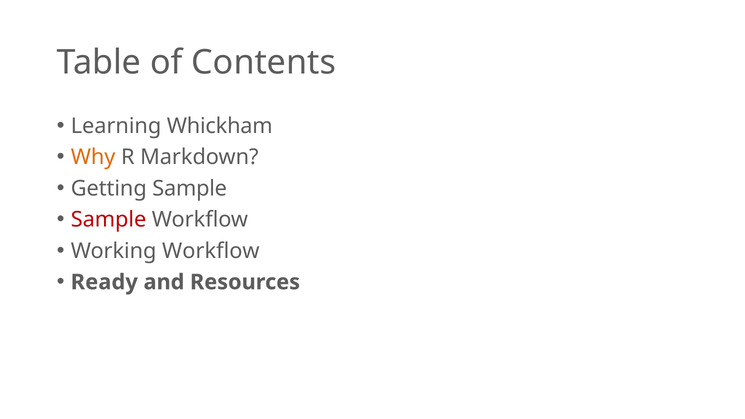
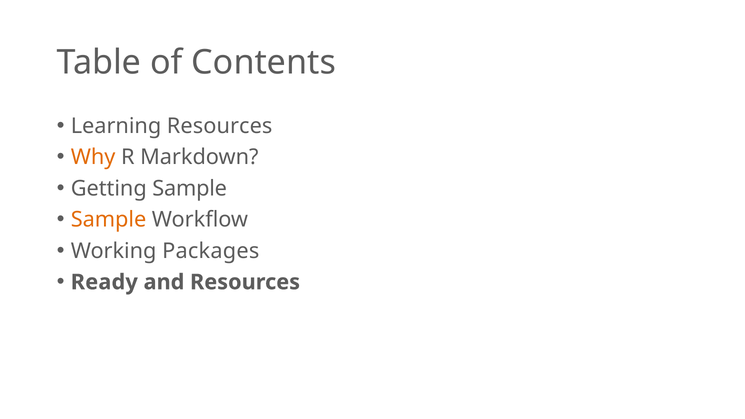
Learning Whickham: Whickham -> Resources (220, 126)
Sample colour: red -> orange (109, 220)
Working Workflow: Workflow -> Packages (211, 251)
